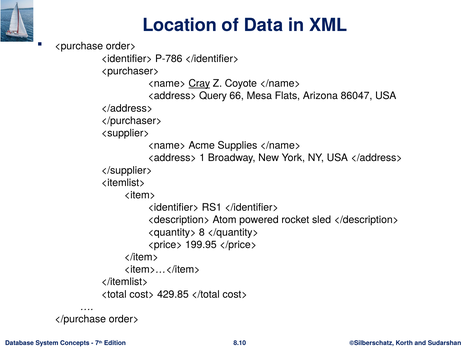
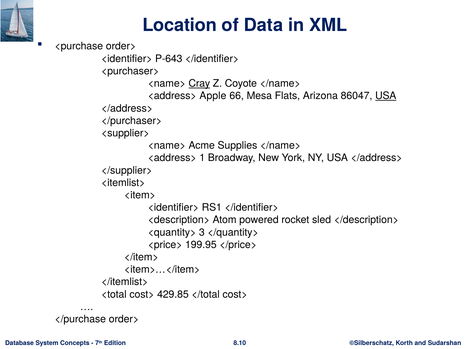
P-786: P-786 -> P-643 (169, 59)
Query: Query -> Apple (213, 96)
USA underline: none -> present (386, 96)
8: 8 -> 3 (202, 233)
